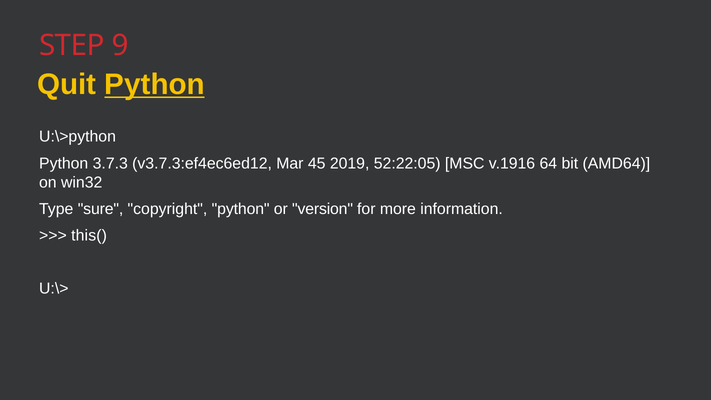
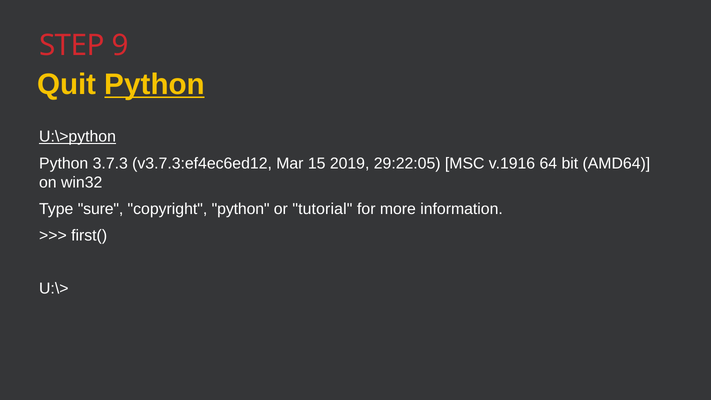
U:\>python underline: none -> present (78, 137)
45: 45 -> 15 (317, 163)
52:22:05: 52:22:05 -> 29:22:05 (407, 163)
version: version -> tutorial (322, 209)
this(: this( -> first( (89, 235)
